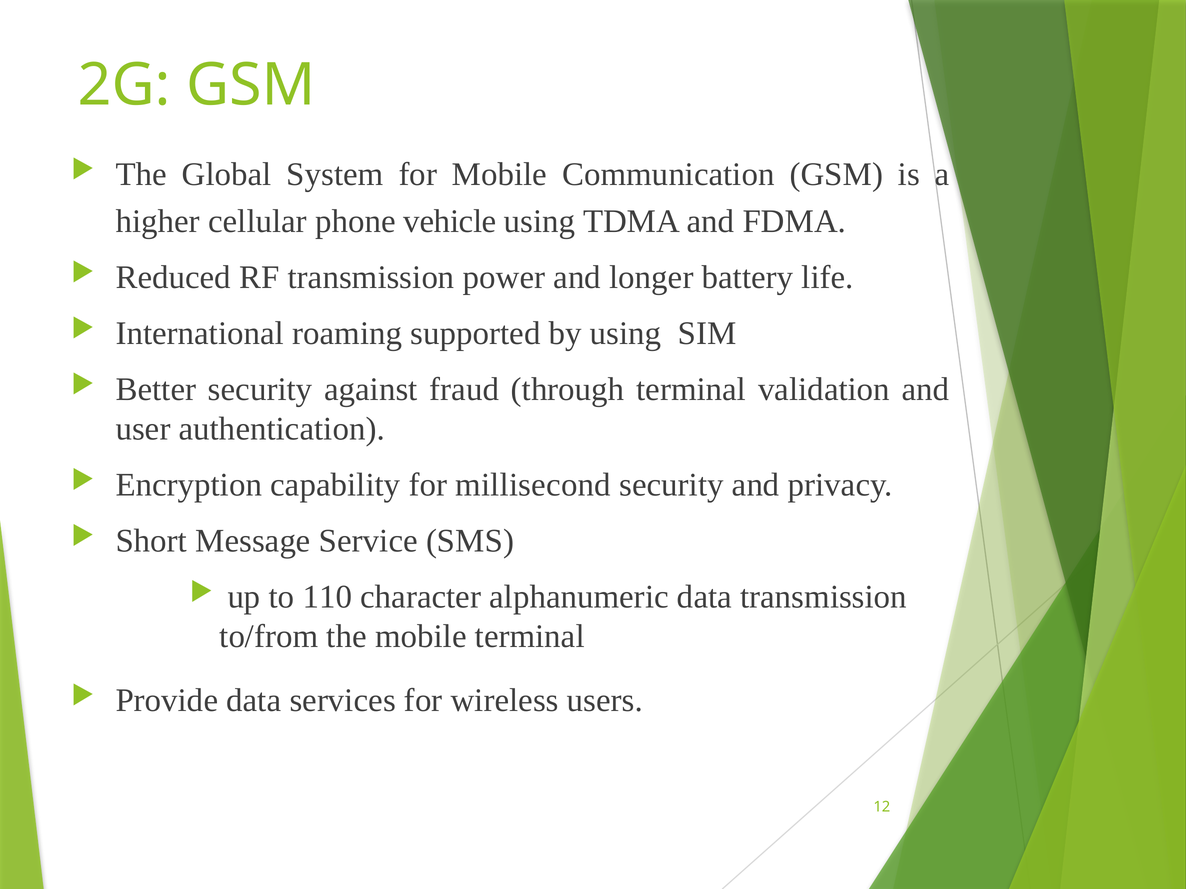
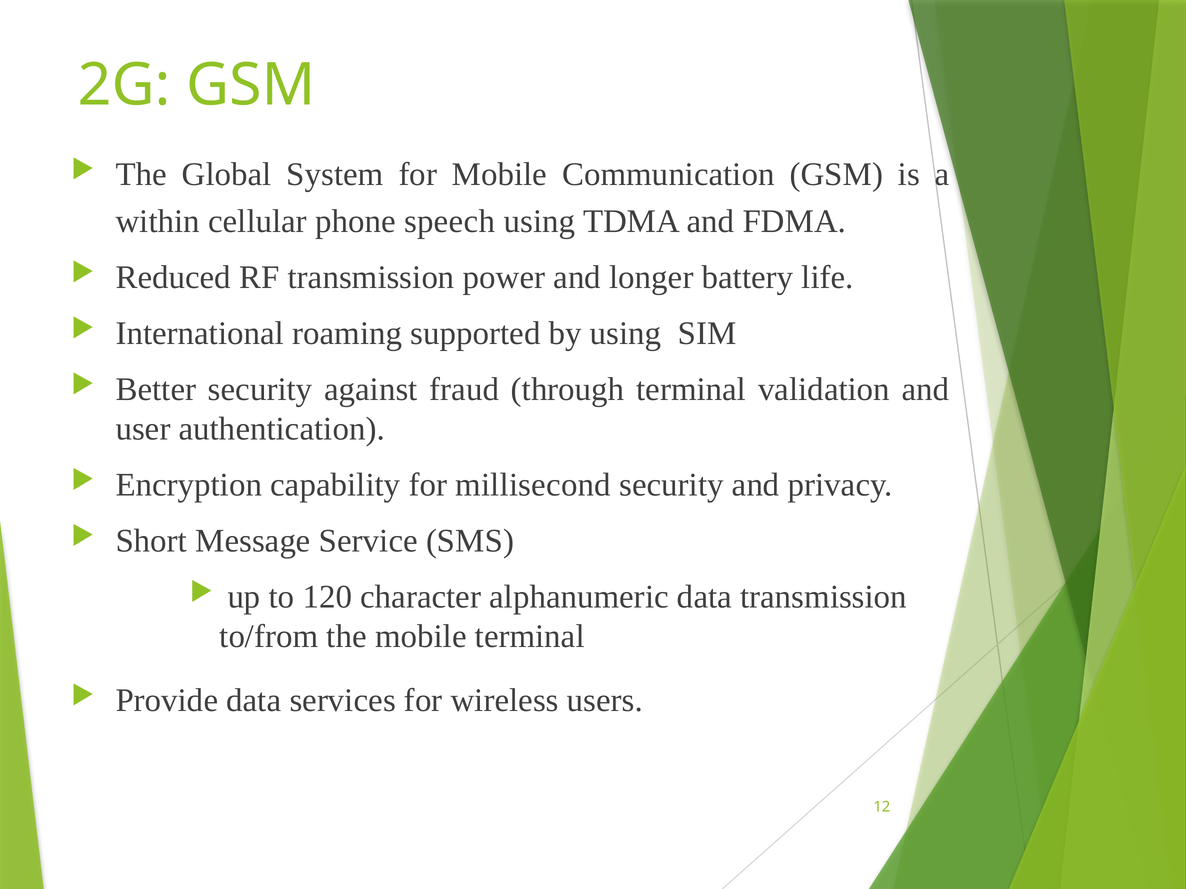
higher: higher -> within (158, 222)
vehicle: vehicle -> speech (450, 222)
110: 110 -> 120 (327, 597)
